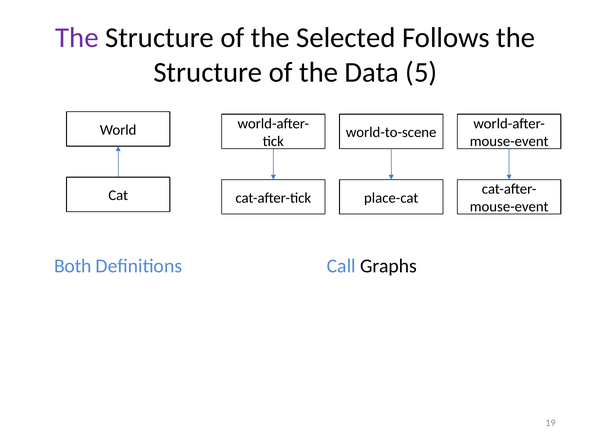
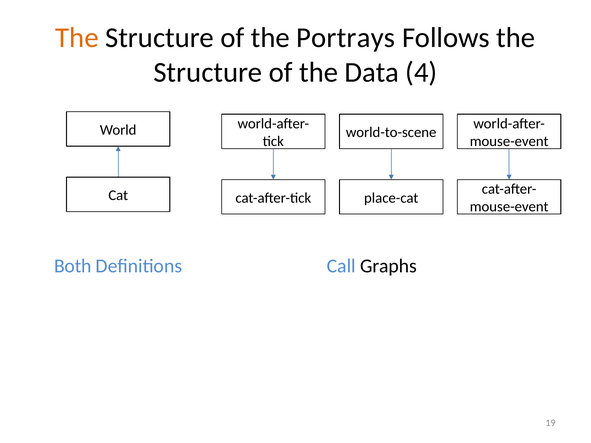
The colour: purple -> orange (77, 38)
Selected: Selected -> Portrays (346, 38)
5: 5 -> 4 (421, 72)
